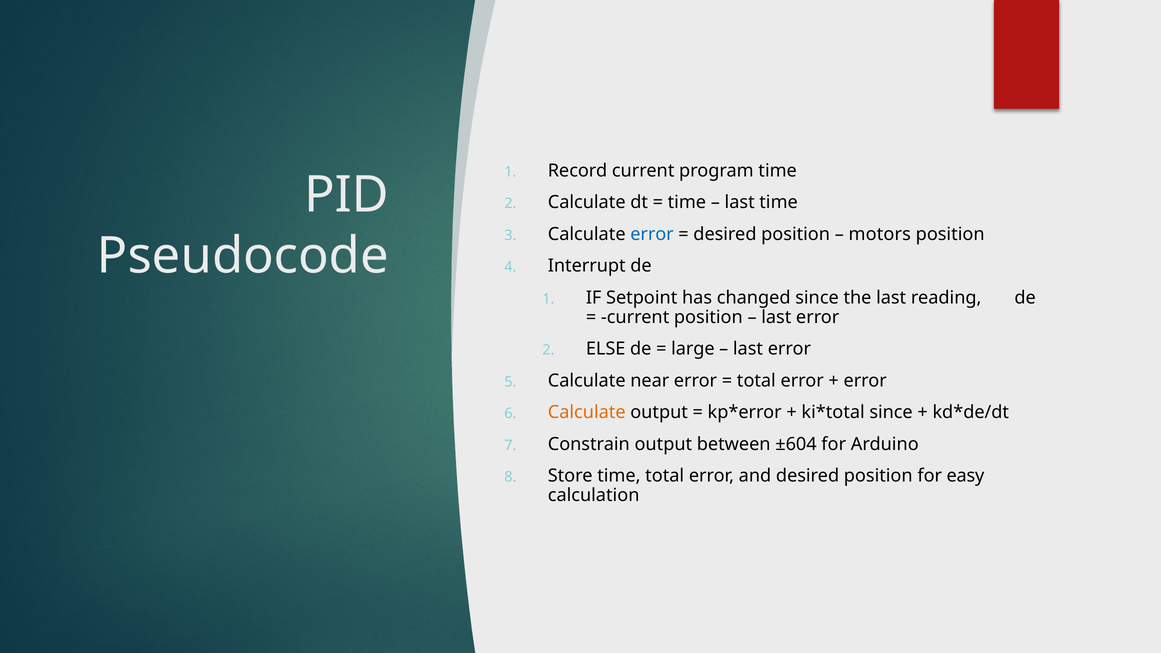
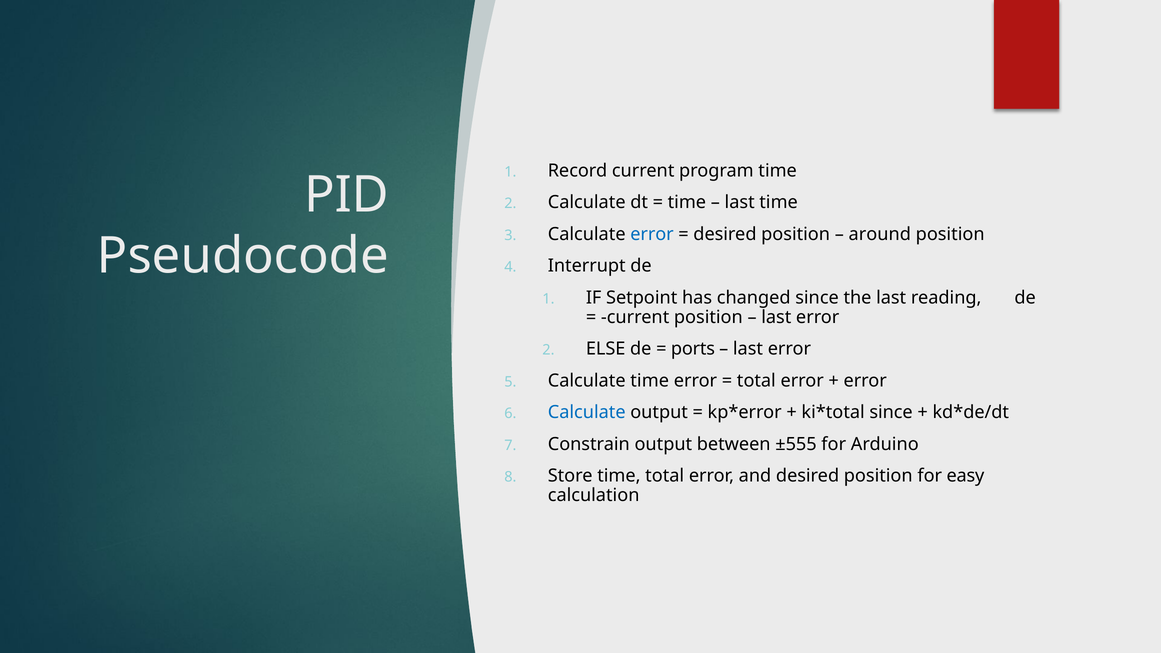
motors: motors -> around (880, 234)
large: large -> ports (693, 349)
Calculate near: near -> time (650, 381)
Calculate colour: orange -> blue (587, 412)
±604: ±604 -> ±555 (796, 444)
